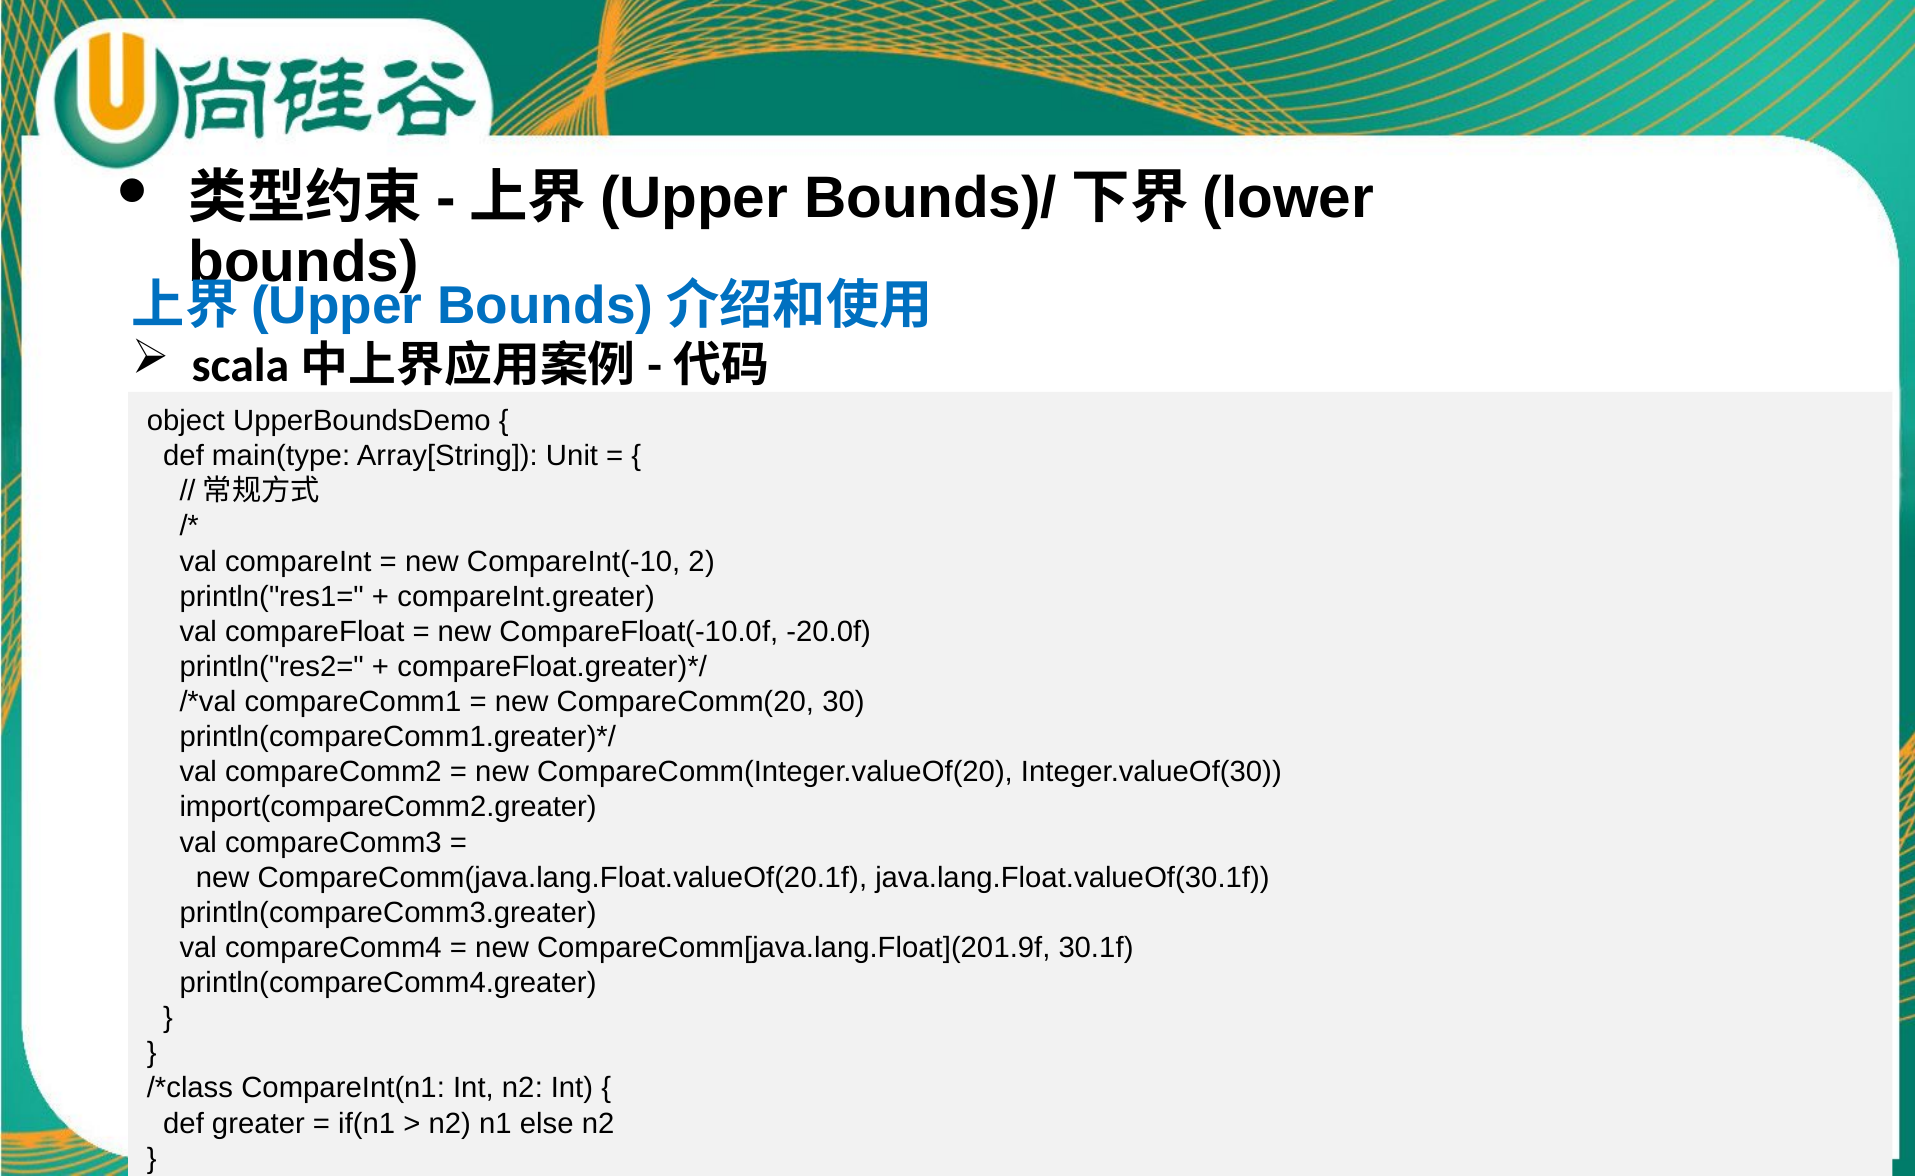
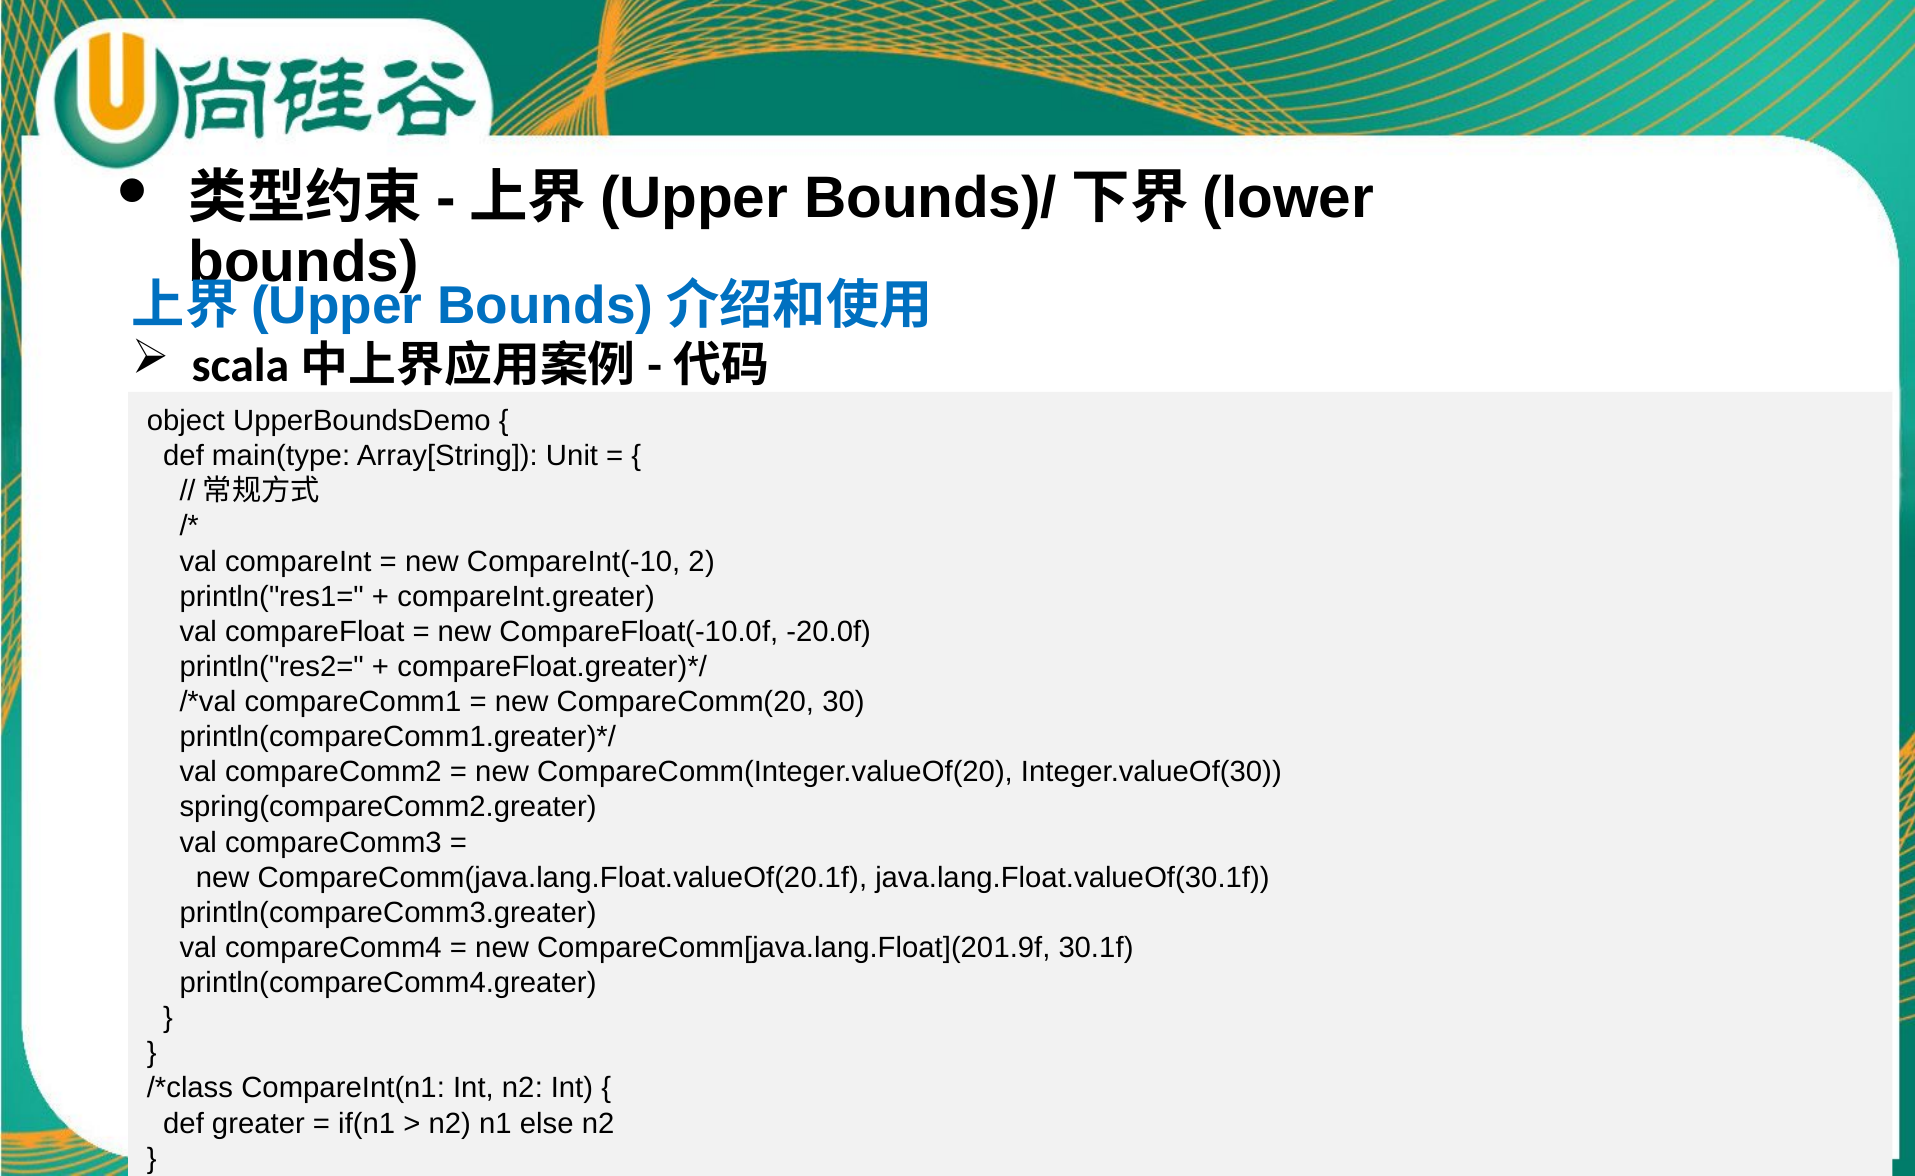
import(compareComm2.greater: import(compareComm2.greater -> spring(compareComm2.greater (388, 808)
